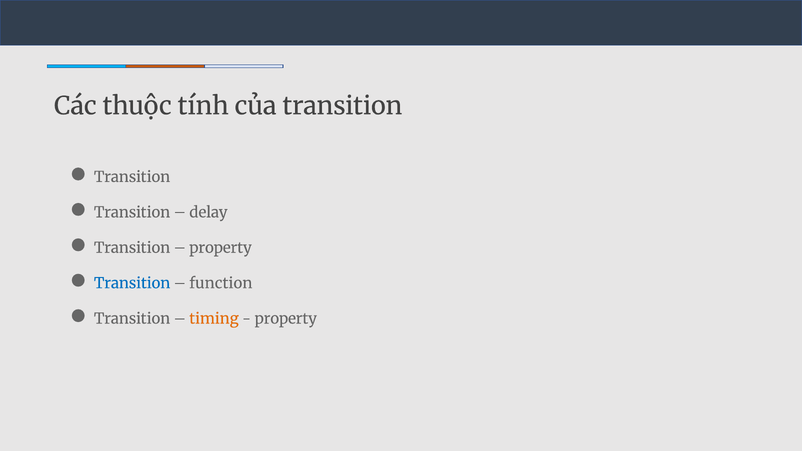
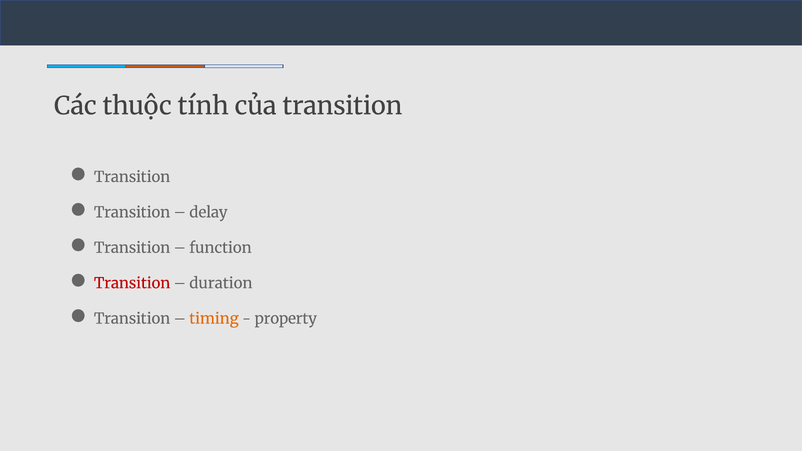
property: property -> function (220, 248)
Transition colour: blue -> red (132, 283)
function: function -> duration (221, 283)
